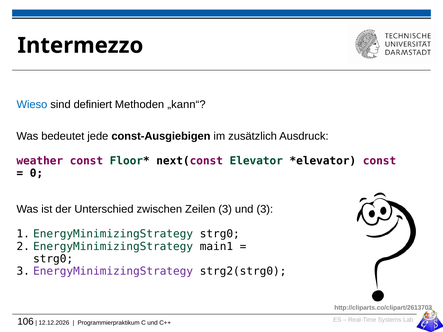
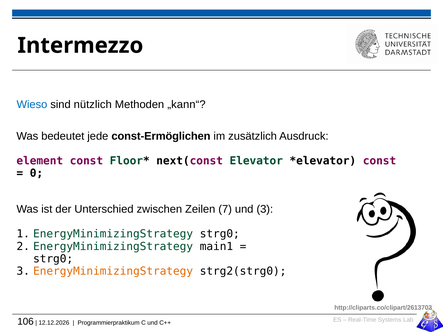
definiert: definiert -> nützlich (93, 105)
const-Ausgiebigen: const-Ausgiebigen -> const-Ermöglichen (161, 136)
weather: weather -> element (40, 161)
Zeilen 3: 3 -> 7 (225, 209)
EnergyMinimizingStrategy colour: purple -> orange (113, 271)
